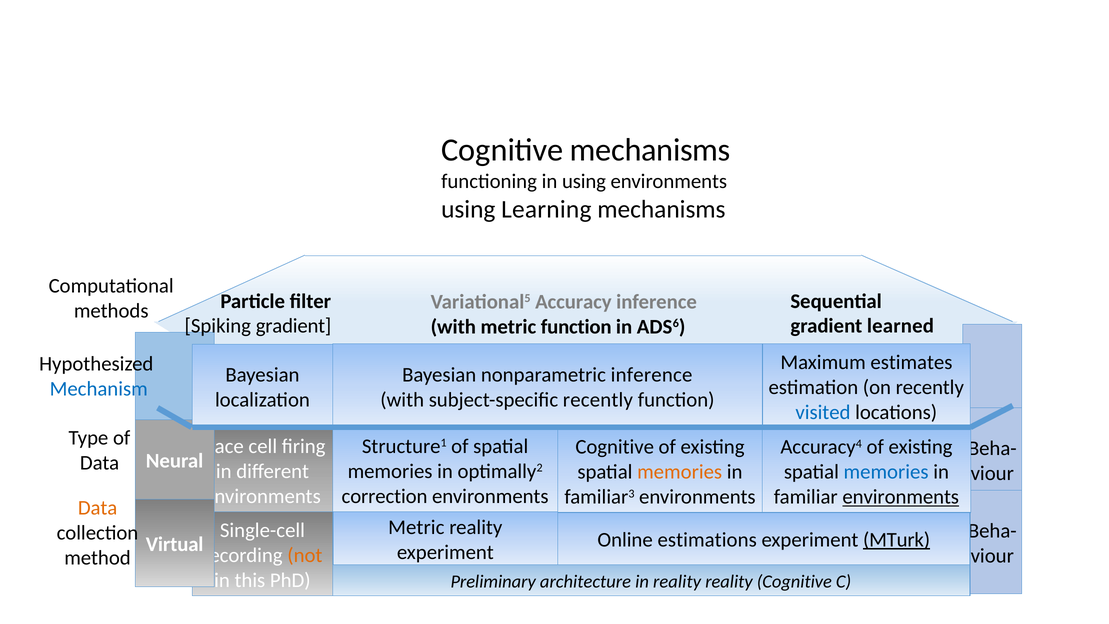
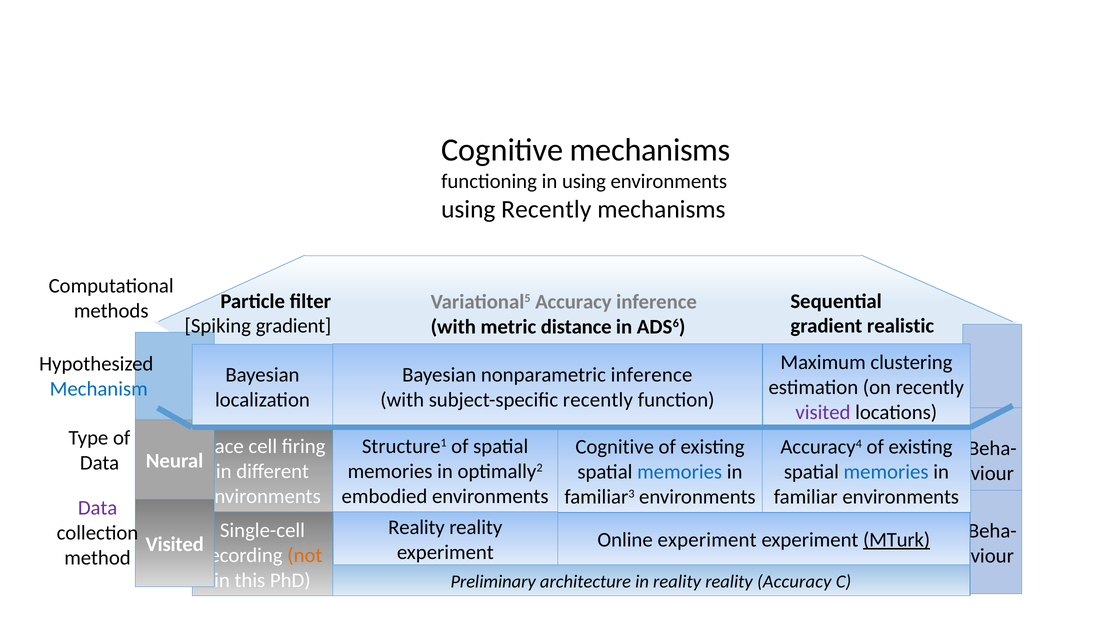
using Learning: Learning -> Recently (546, 209)
learned: learned -> realistic (901, 326)
metric function: function -> distance (576, 327)
estimates: estimates -> clustering (911, 362)
visited colour: blue -> purple (823, 412)
memories colour: orange -> blue (680, 472)
correction: correction -> embodied (384, 496)
environments underline: present -> none (901, 497)
Data colour: orange -> purple (98, 508)
Metric: Metric -> Reality (416, 527)
Online estimations: estimations -> experiment (707, 540)
Virtual: Virtual -> Visited (175, 544)
reality Cognitive: Cognitive -> Accuracy (794, 581)
